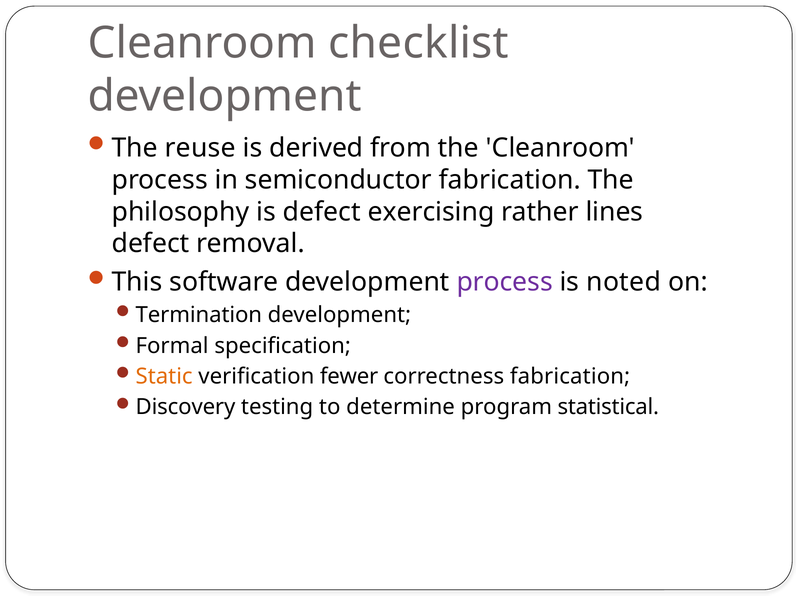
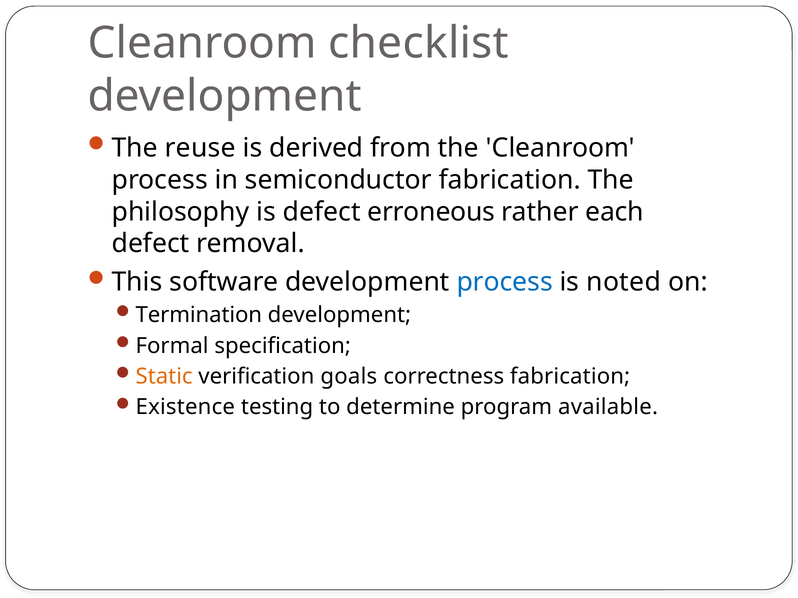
exercising: exercising -> erroneous (431, 212)
lines: lines -> each (615, 212)
process colour: purple -> blue (505, 282)
fewer: fewer -> goals (349, 377)
Discovery: Discovery -> Existence (185, 407)
statistical: statistical -> available (608, 407)
